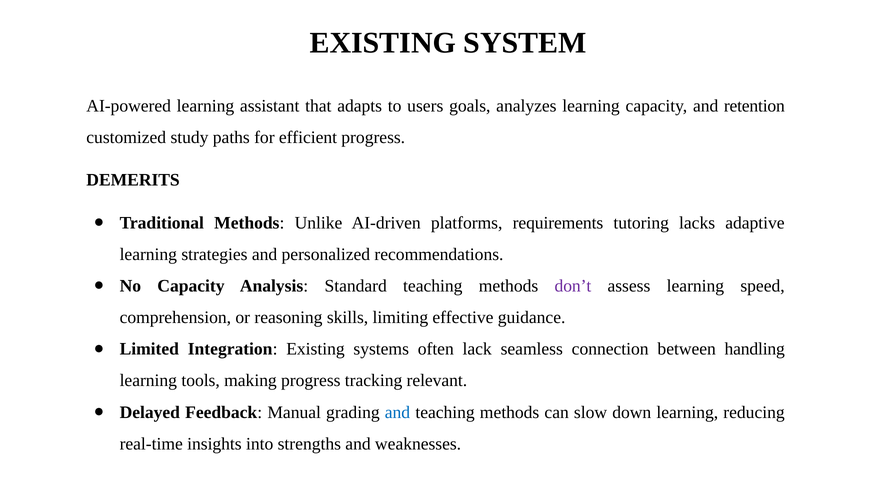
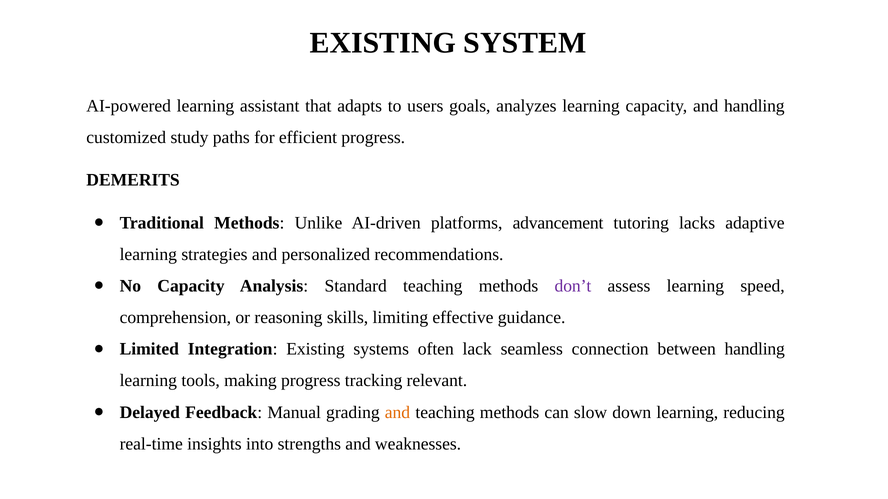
and retention: retention -> handling (754, 106)
requirements: requirements -> advancement (558, 223)
and colour: blue -> orange (397, 413)
